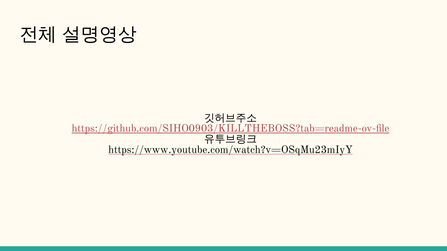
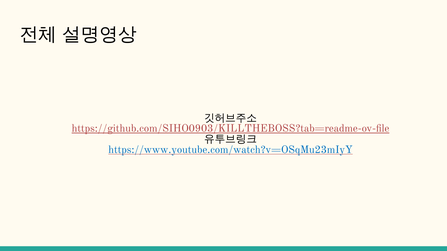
https://www.youtube.com/watch?v=OSqMu23mIyY colour: black -> blue (231, 150)
